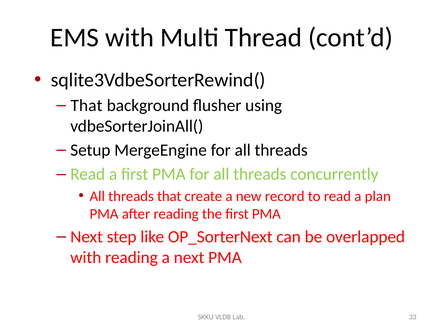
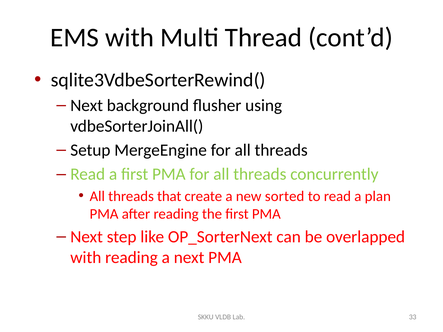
That: That -> Next (87, 105)
record: record -> sorted (285, 196)
